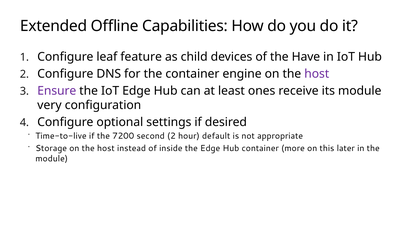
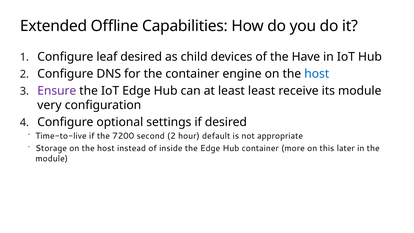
leaf feature: feature -> desired (141, 57)
host colour: purple -> blue (317, 74)
least ones: ones -> least (262, 91)
